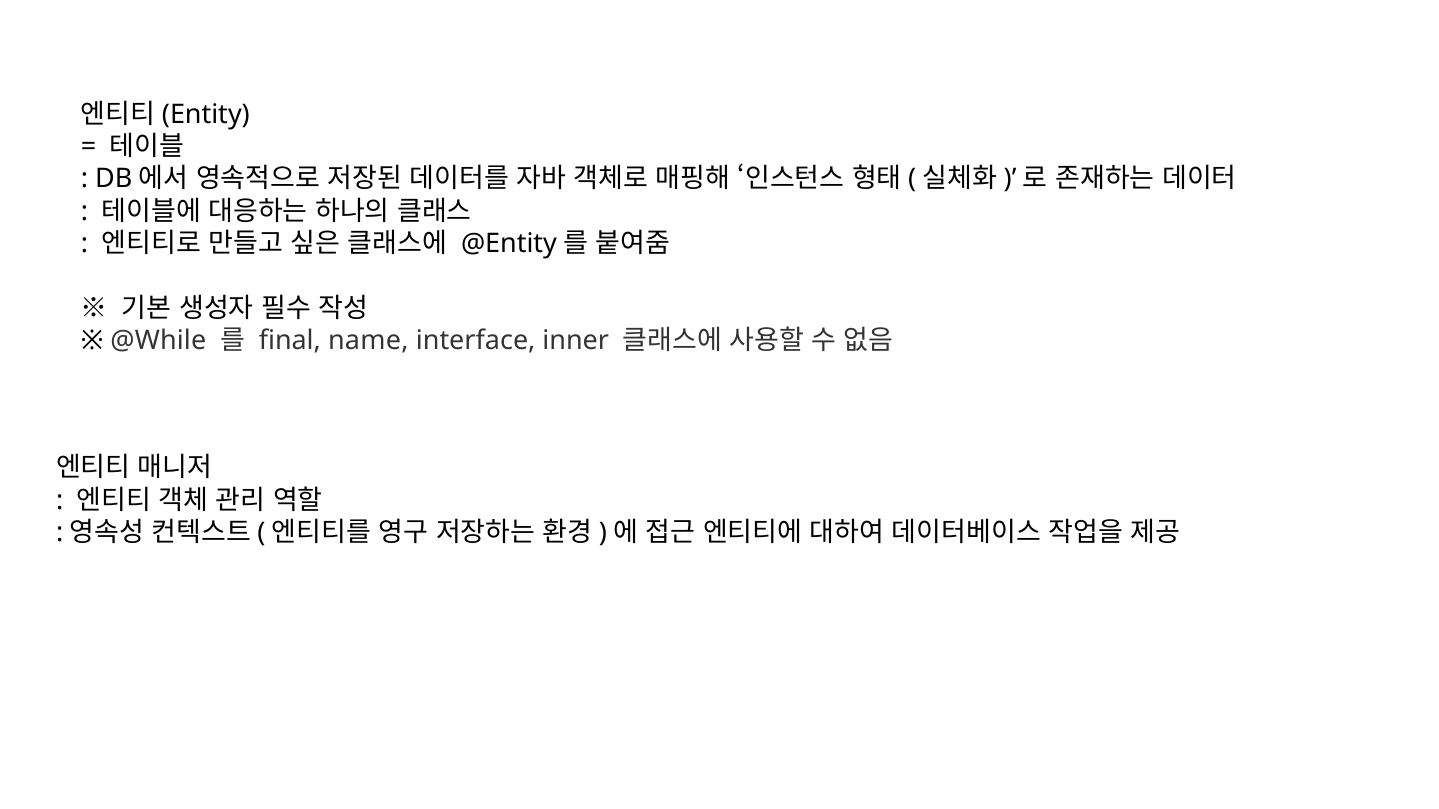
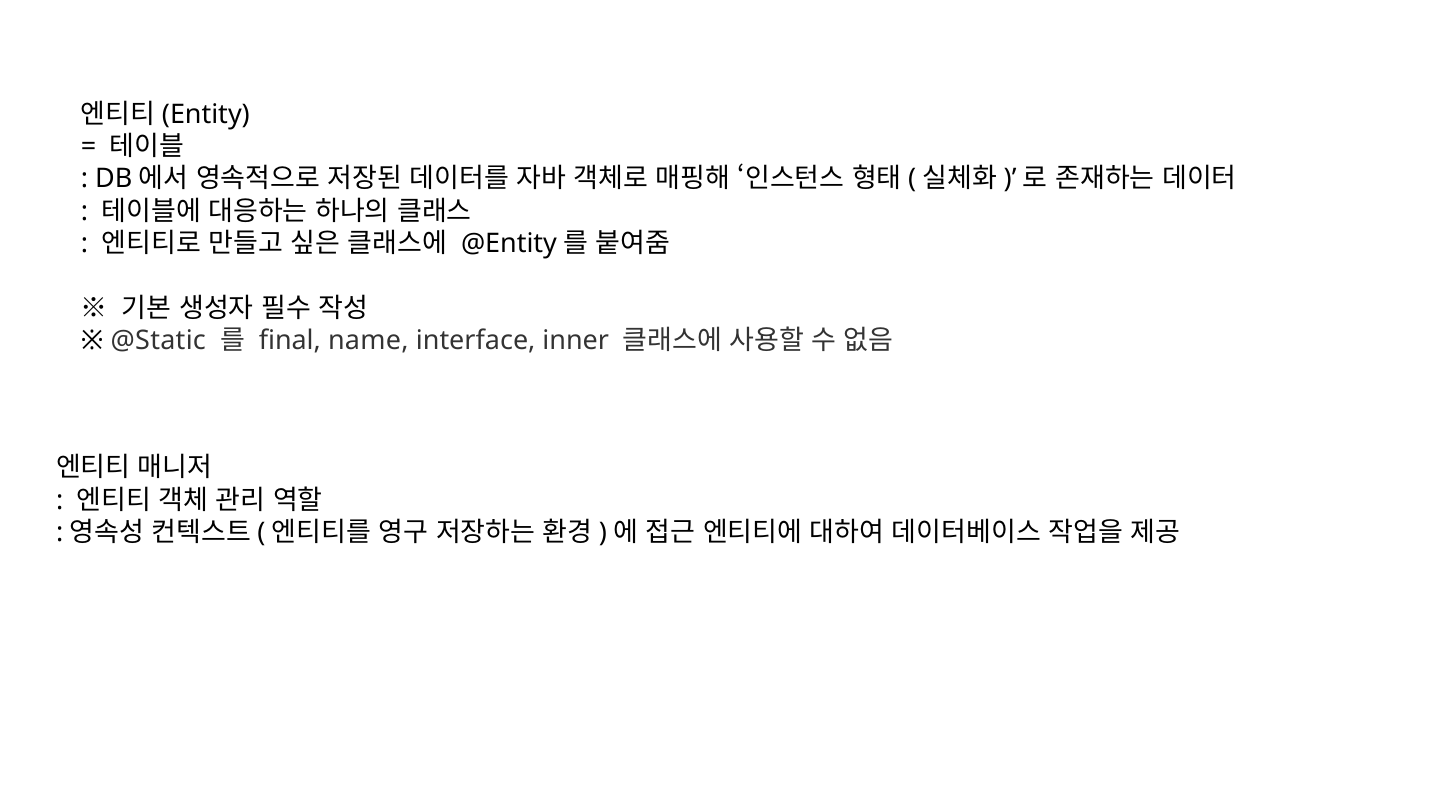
@While: @While -> @Static (158, 341)
